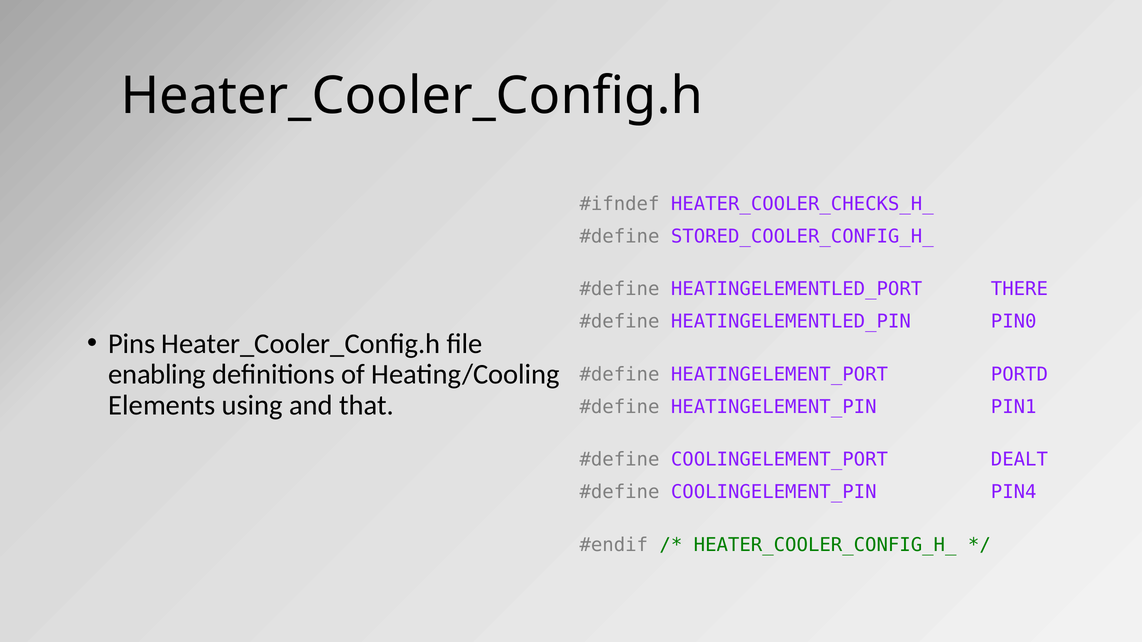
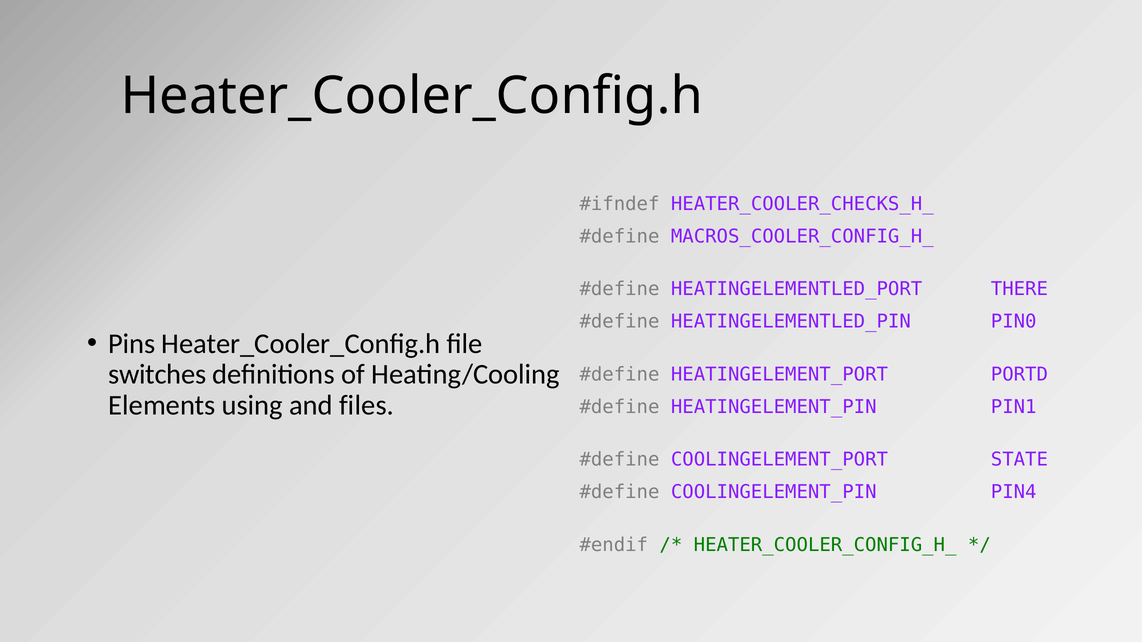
STORED_COOLER_CONFIG_H_: STORED_COOLER_CONFIG_H_ -> MACROS_COOLER_CONFIG_H_ (802, 236)
enabling: enabling -> switches (157, 375)
that: that -> files (367, 405)
DEALT: DEALT -> STATE (1019, 460)
